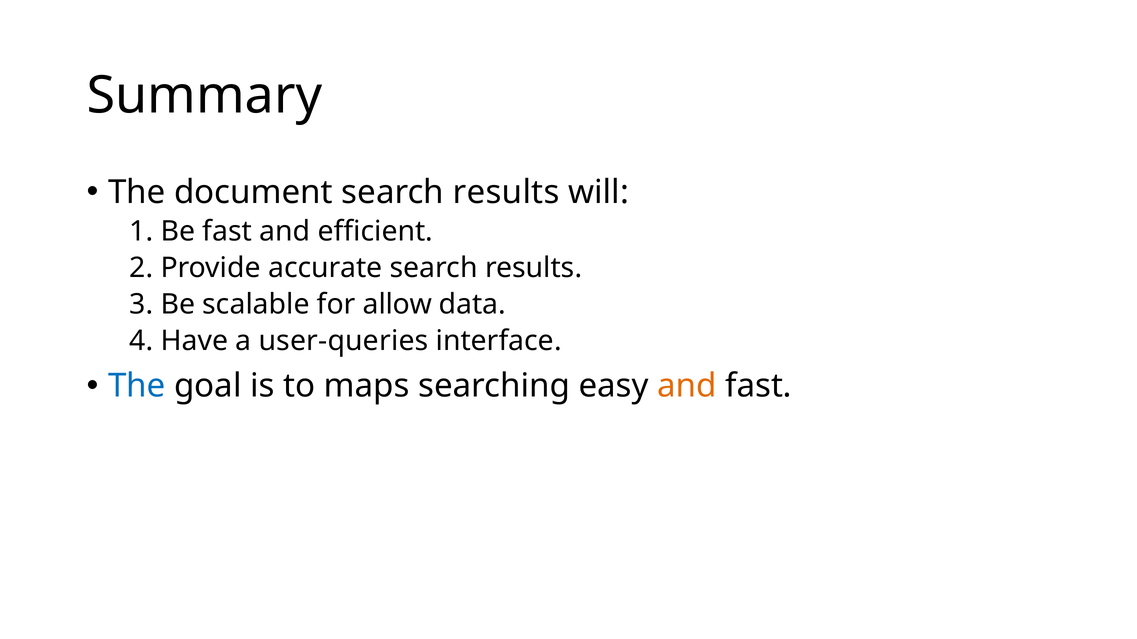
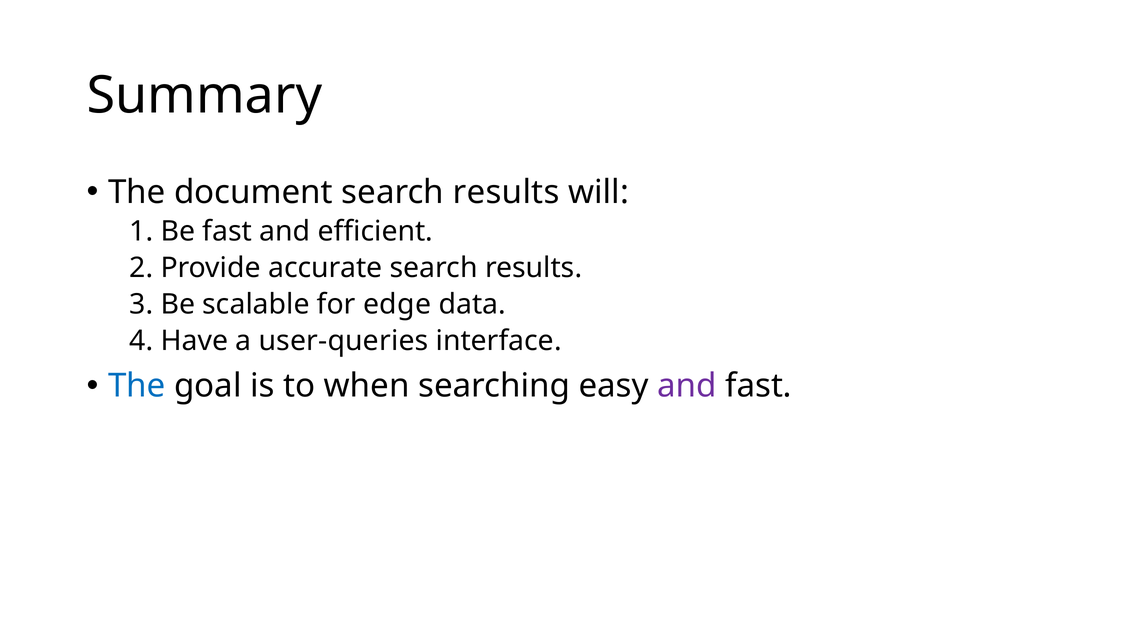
allow: allow -> edge (397, 305)
maps: maps -> when (367, 386)
and colour: orange -> purple (687, 386)
